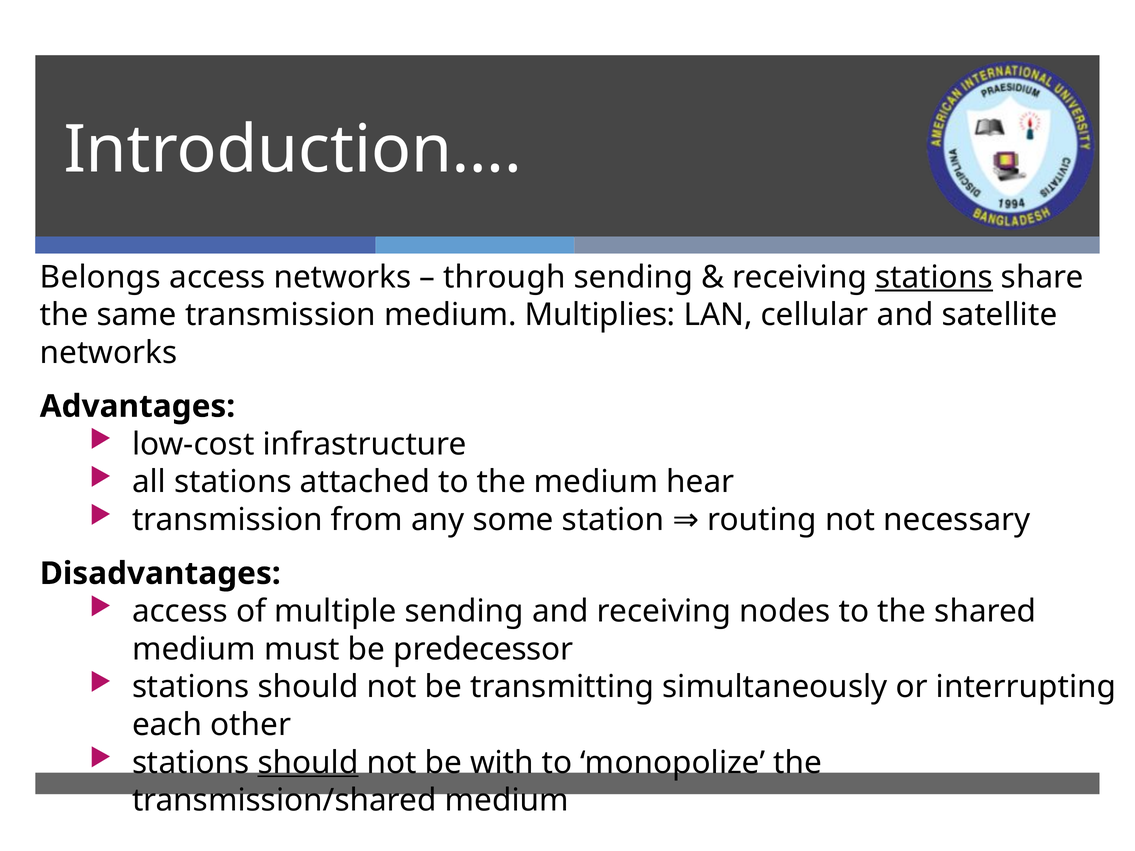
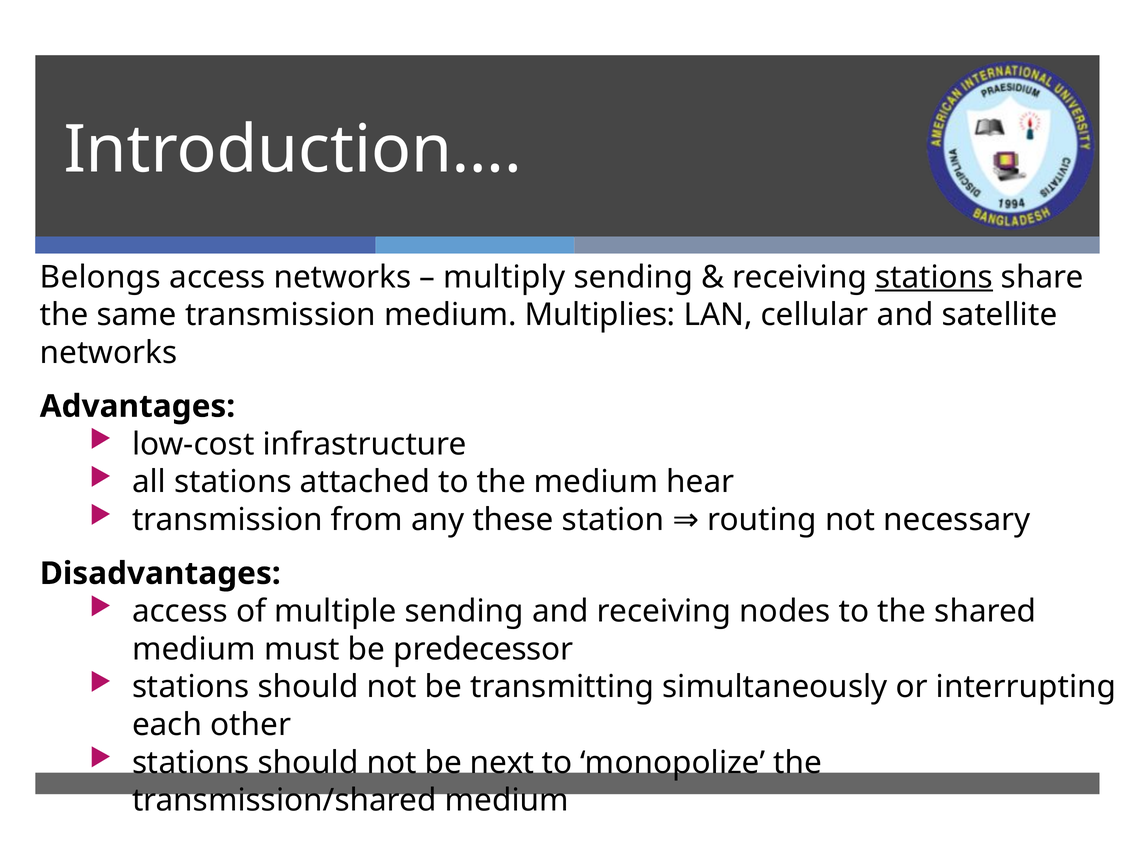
through: through -> multiply (504, 277)
some: some -> these (513, 520)
should underline: present -> none (308, 763)
with: with -> next (502, 763)
